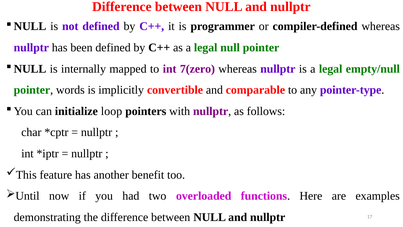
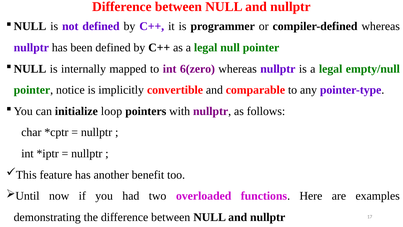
7(zero: 7(zero -> 6(zero (197, 69)
words: words -> notice (70, 90)
